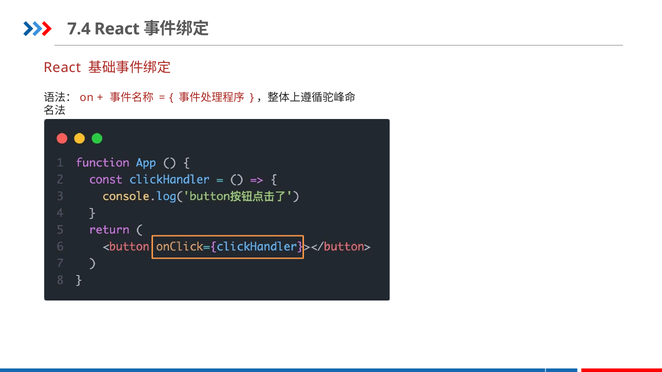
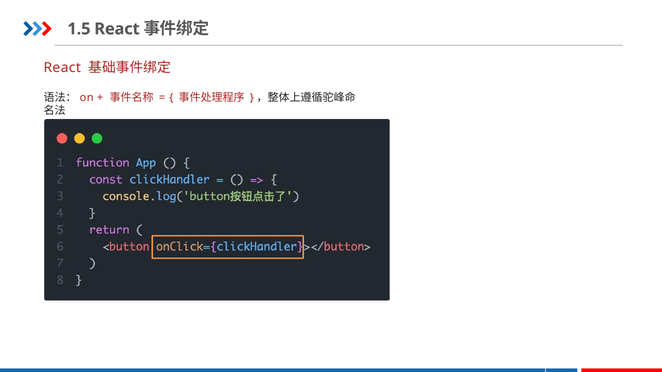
7.4: 7.4 -> 1.5 (79, 29)
